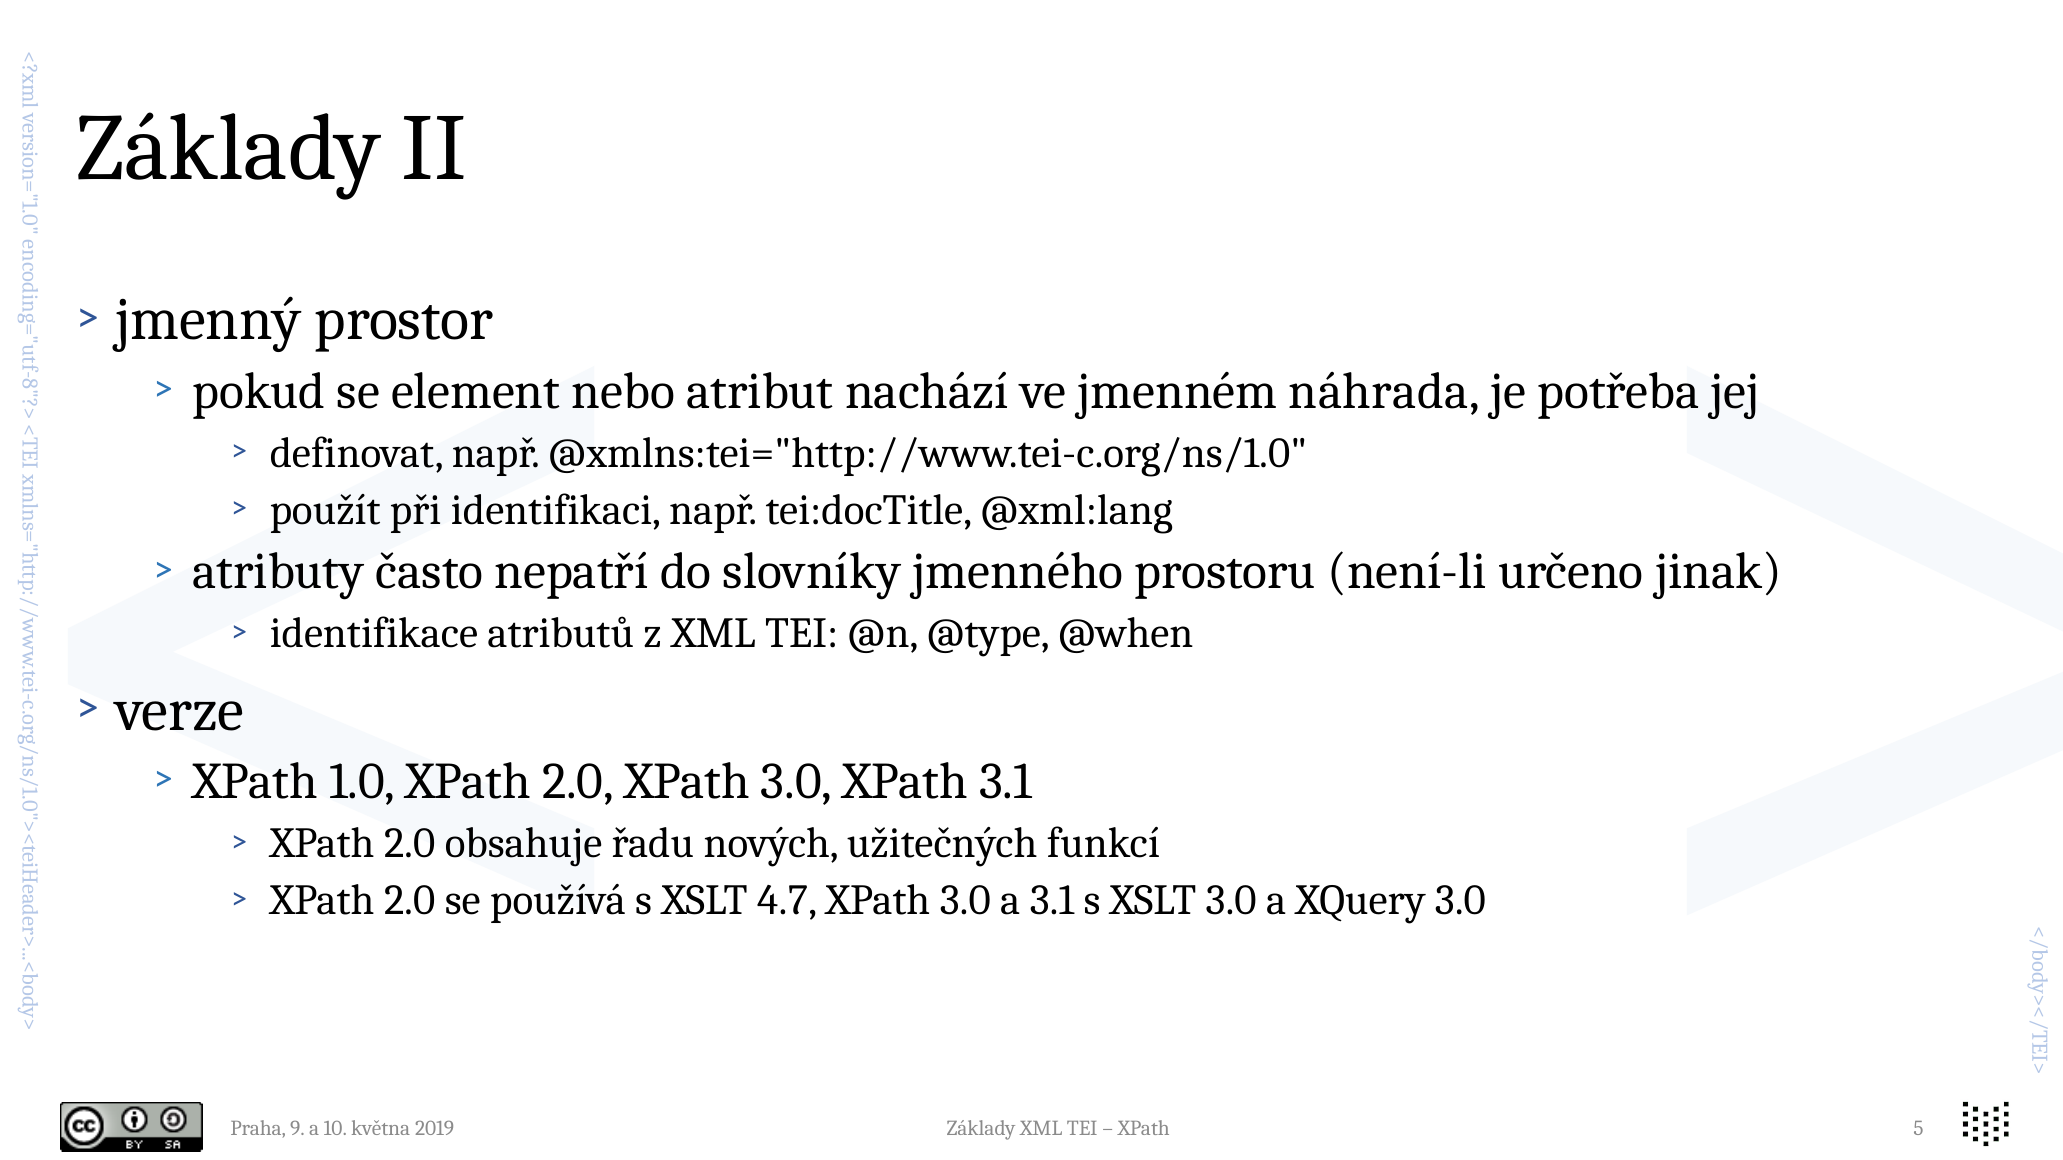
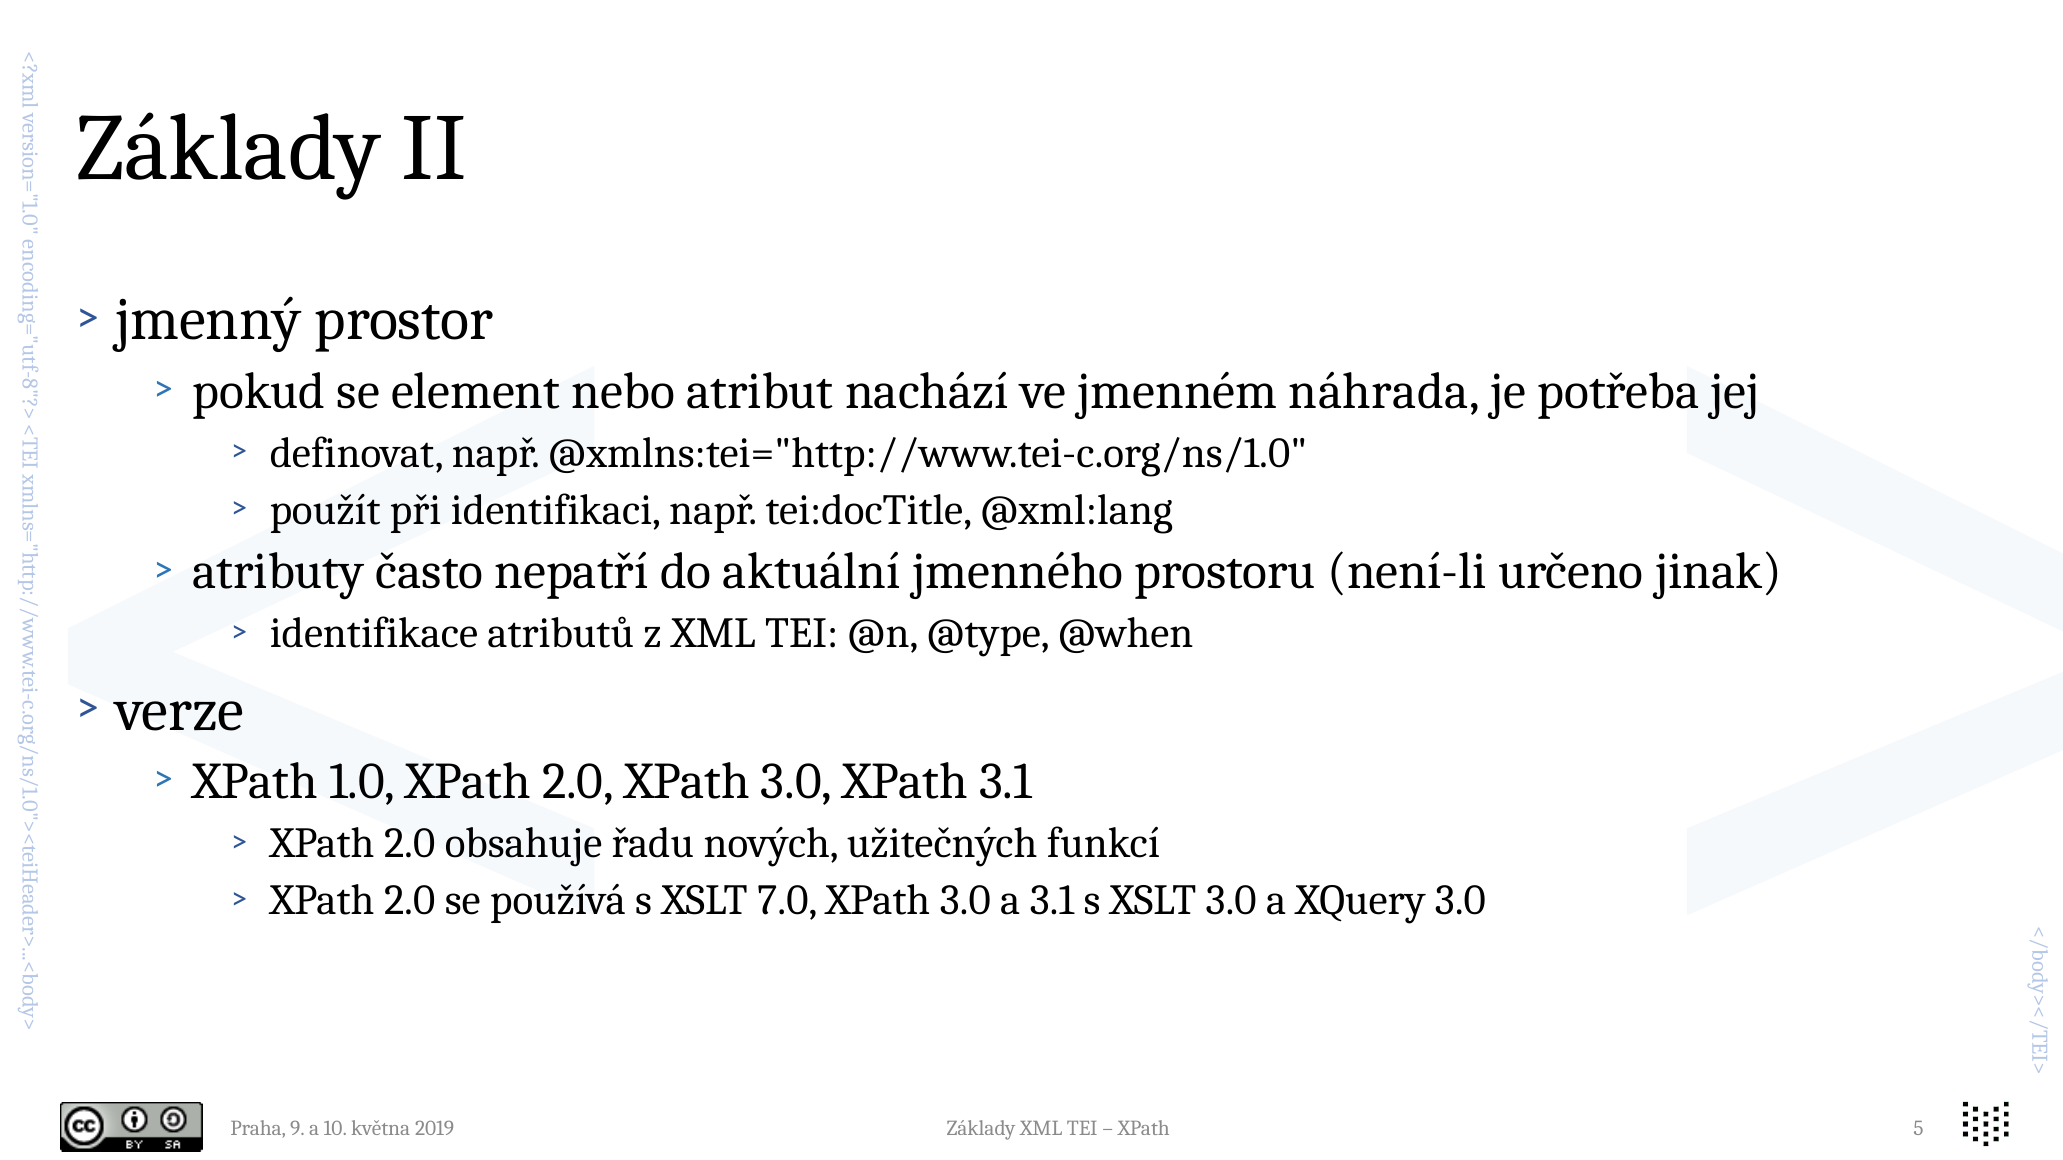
slovníky: slovníky -> aktuální (812, 572)
4.7: 4.7 -> 7.0 (787, 901)
